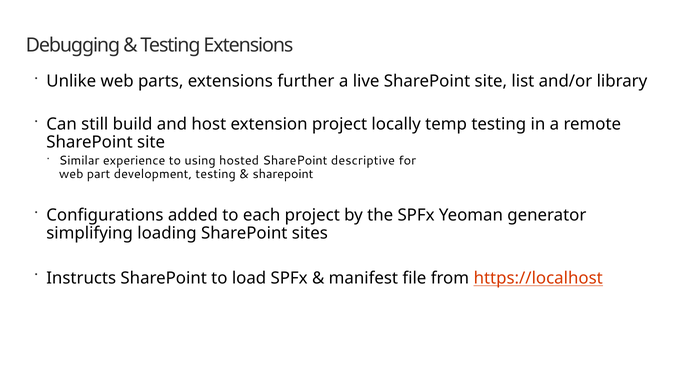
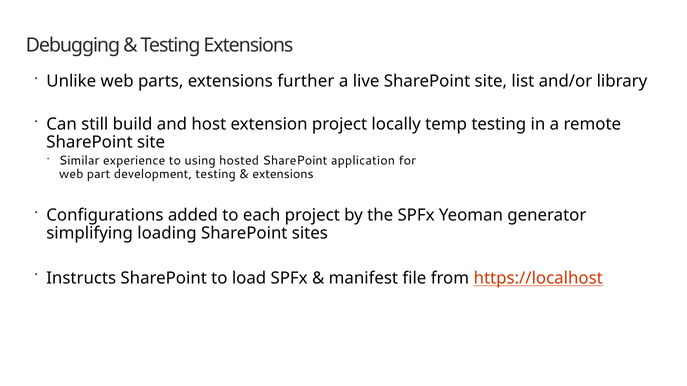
descriptive: descriptive -> application (363, 161)
sharepoint: sharepoint -> extensions (283, 174)
